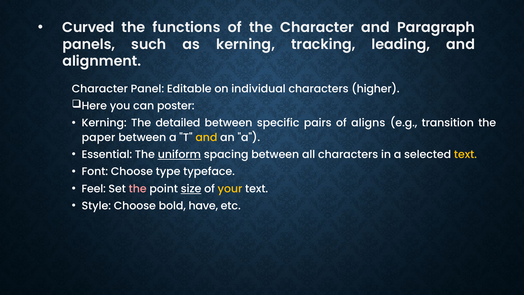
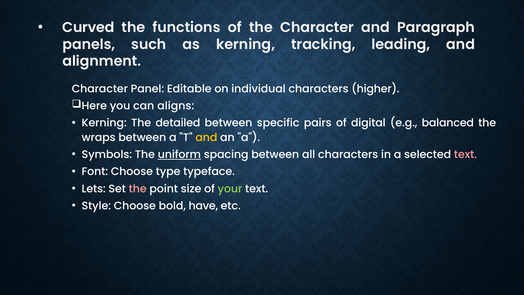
poster: poster -> aligns (176, 106)
aligns: aligns -> digital (368, 123)
transition: transition -> balanced (448, 123)
paper: paper -> wraps (99, 137)
Essential: Essential -> Symbols (107, 154)
text colour: yellow -> pink (465, 154)
Feel: Feel -> Lets (94, 189)
size underline: present -> none (191, 189)
your colour: yellow -> light green (230, 189)
